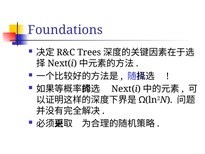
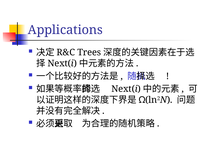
Foundations: Foundations -> Applications (65, 30)
